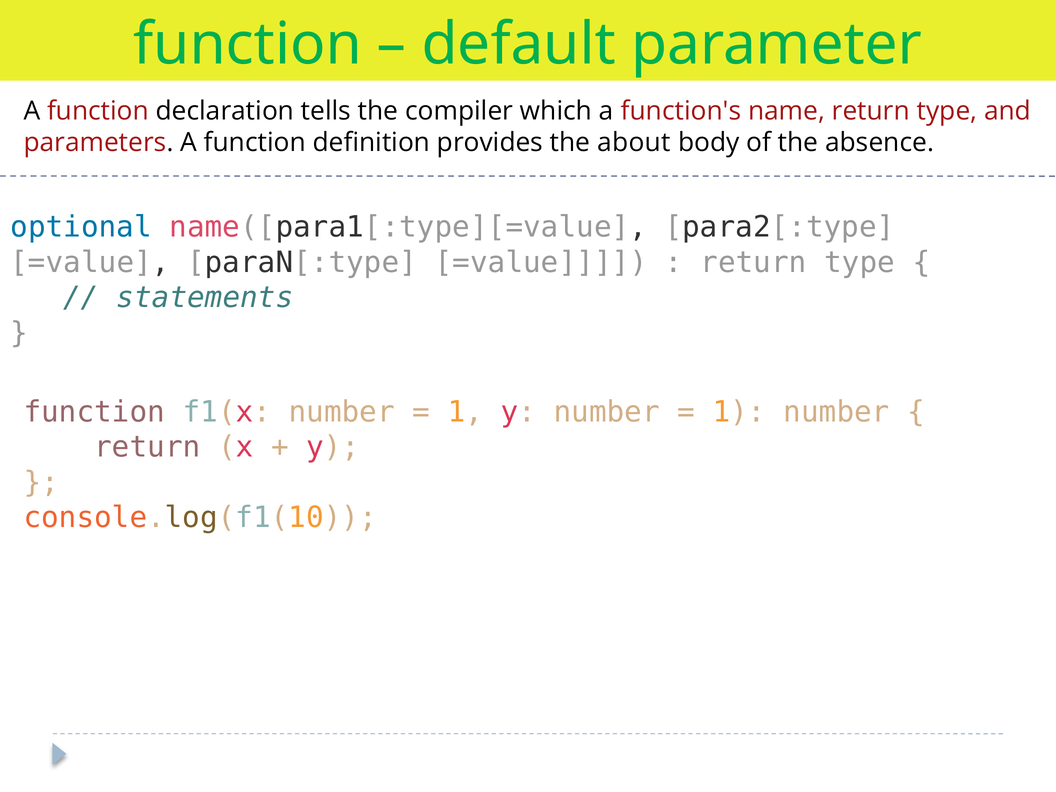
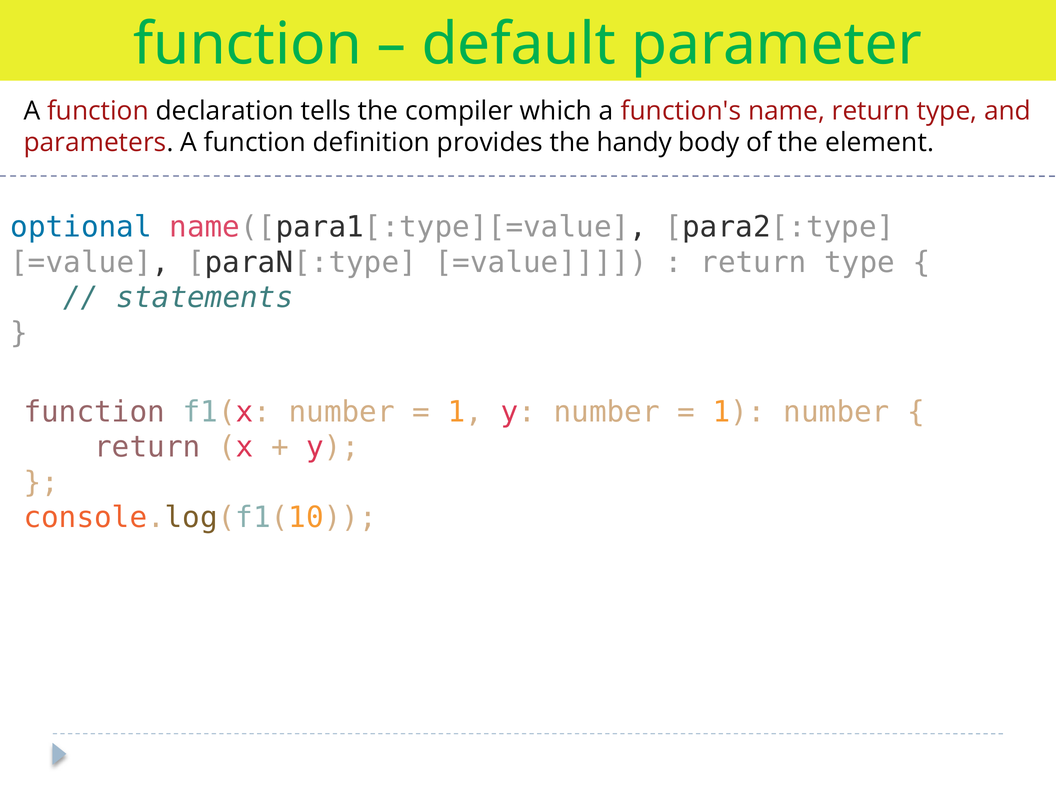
about: about -> handy (634, 143)
absence: absence -> element (880, 143)
